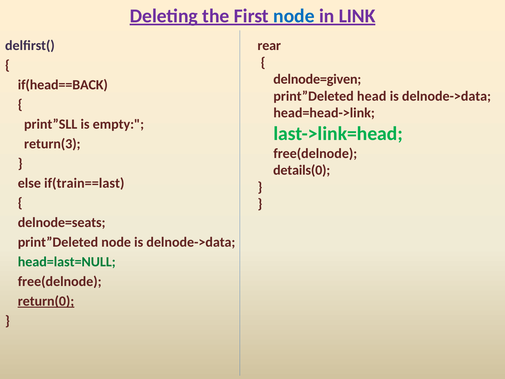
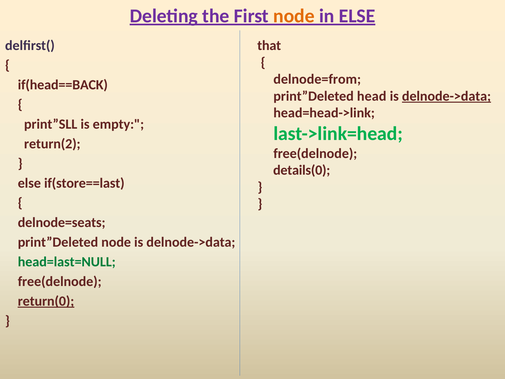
node colour: blue -> orange (294, 16)
in LINK: LINK -> ELSE (357, 16)
rear: rear -> that (269, 46)
delnode=given: delnode=given -> delnode=from (317, 79)
delnode->data underline: none -> present (446, 96)
return(3: return(3 -> return(2 (52, 144)
if(train==last: if(train==last -> if(store==last (84, 183)
